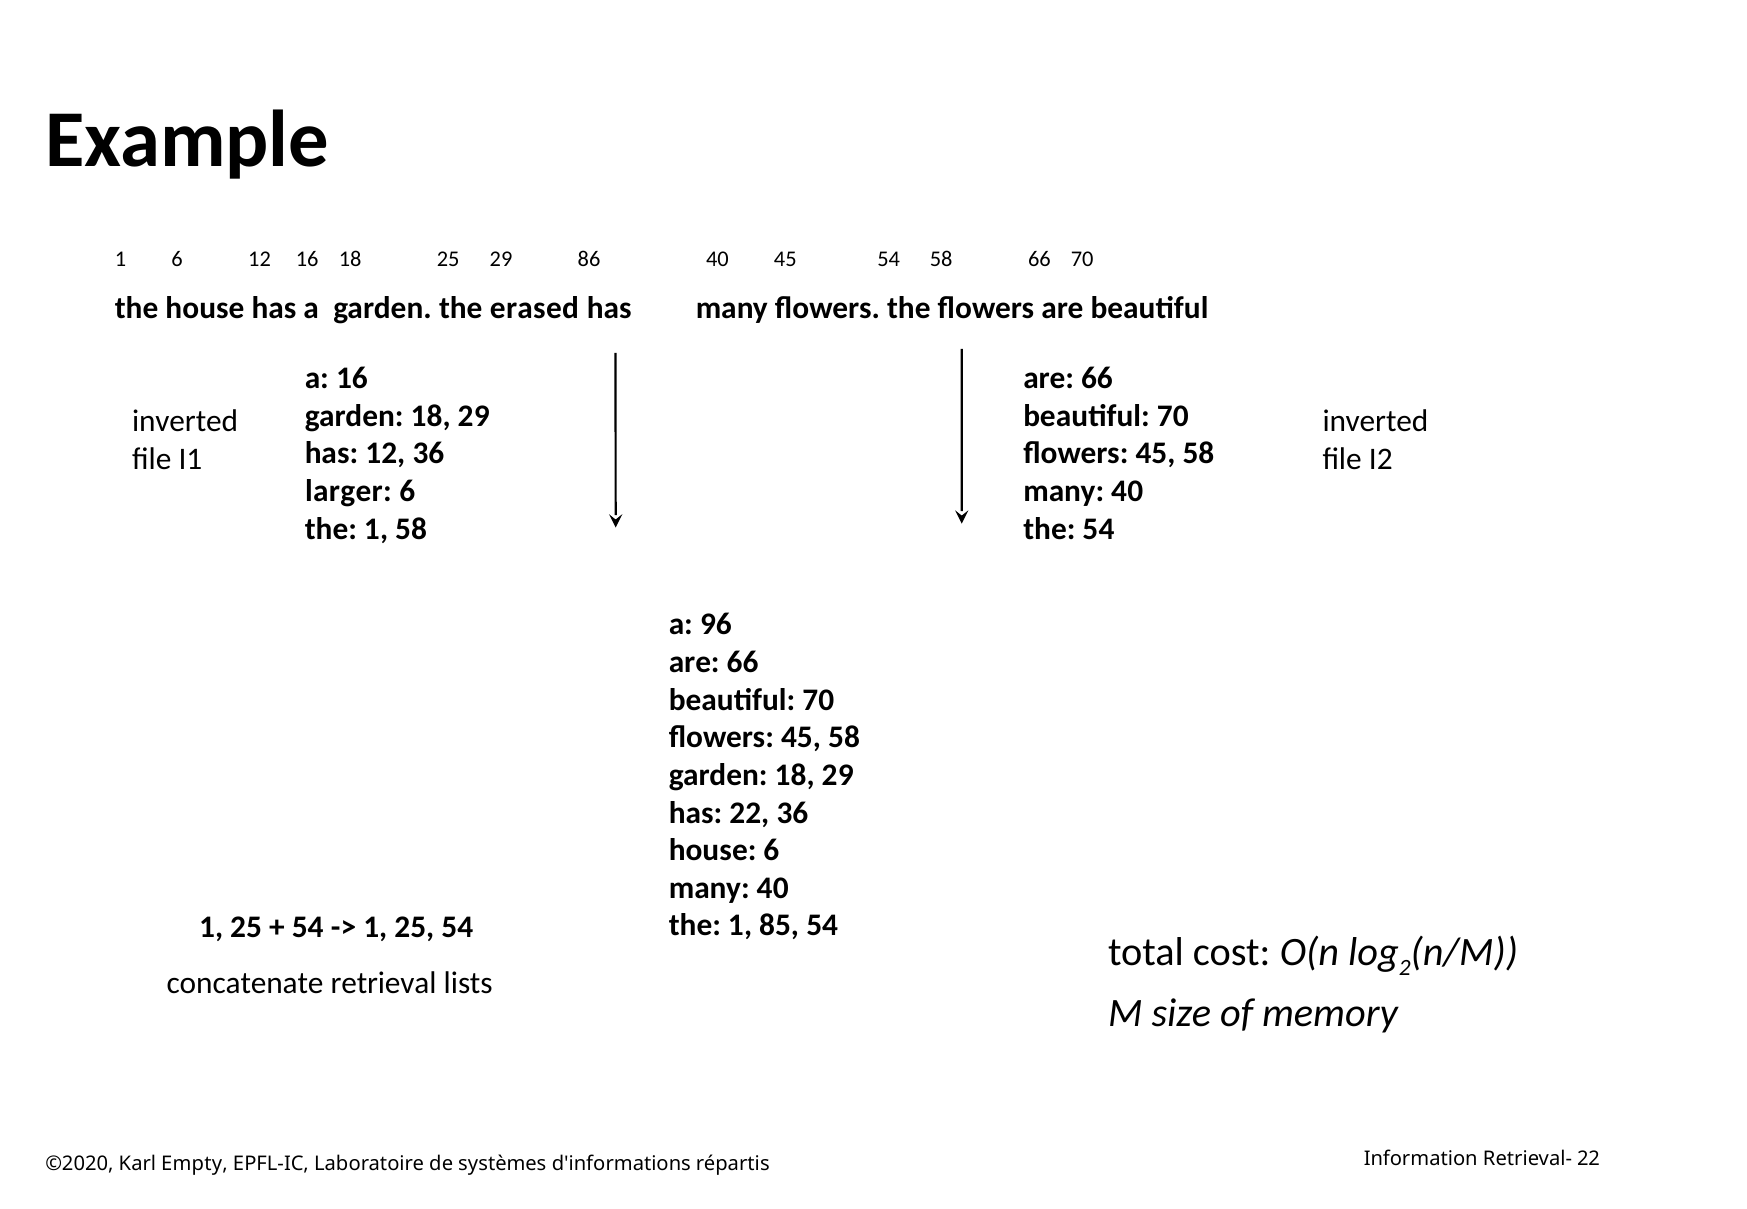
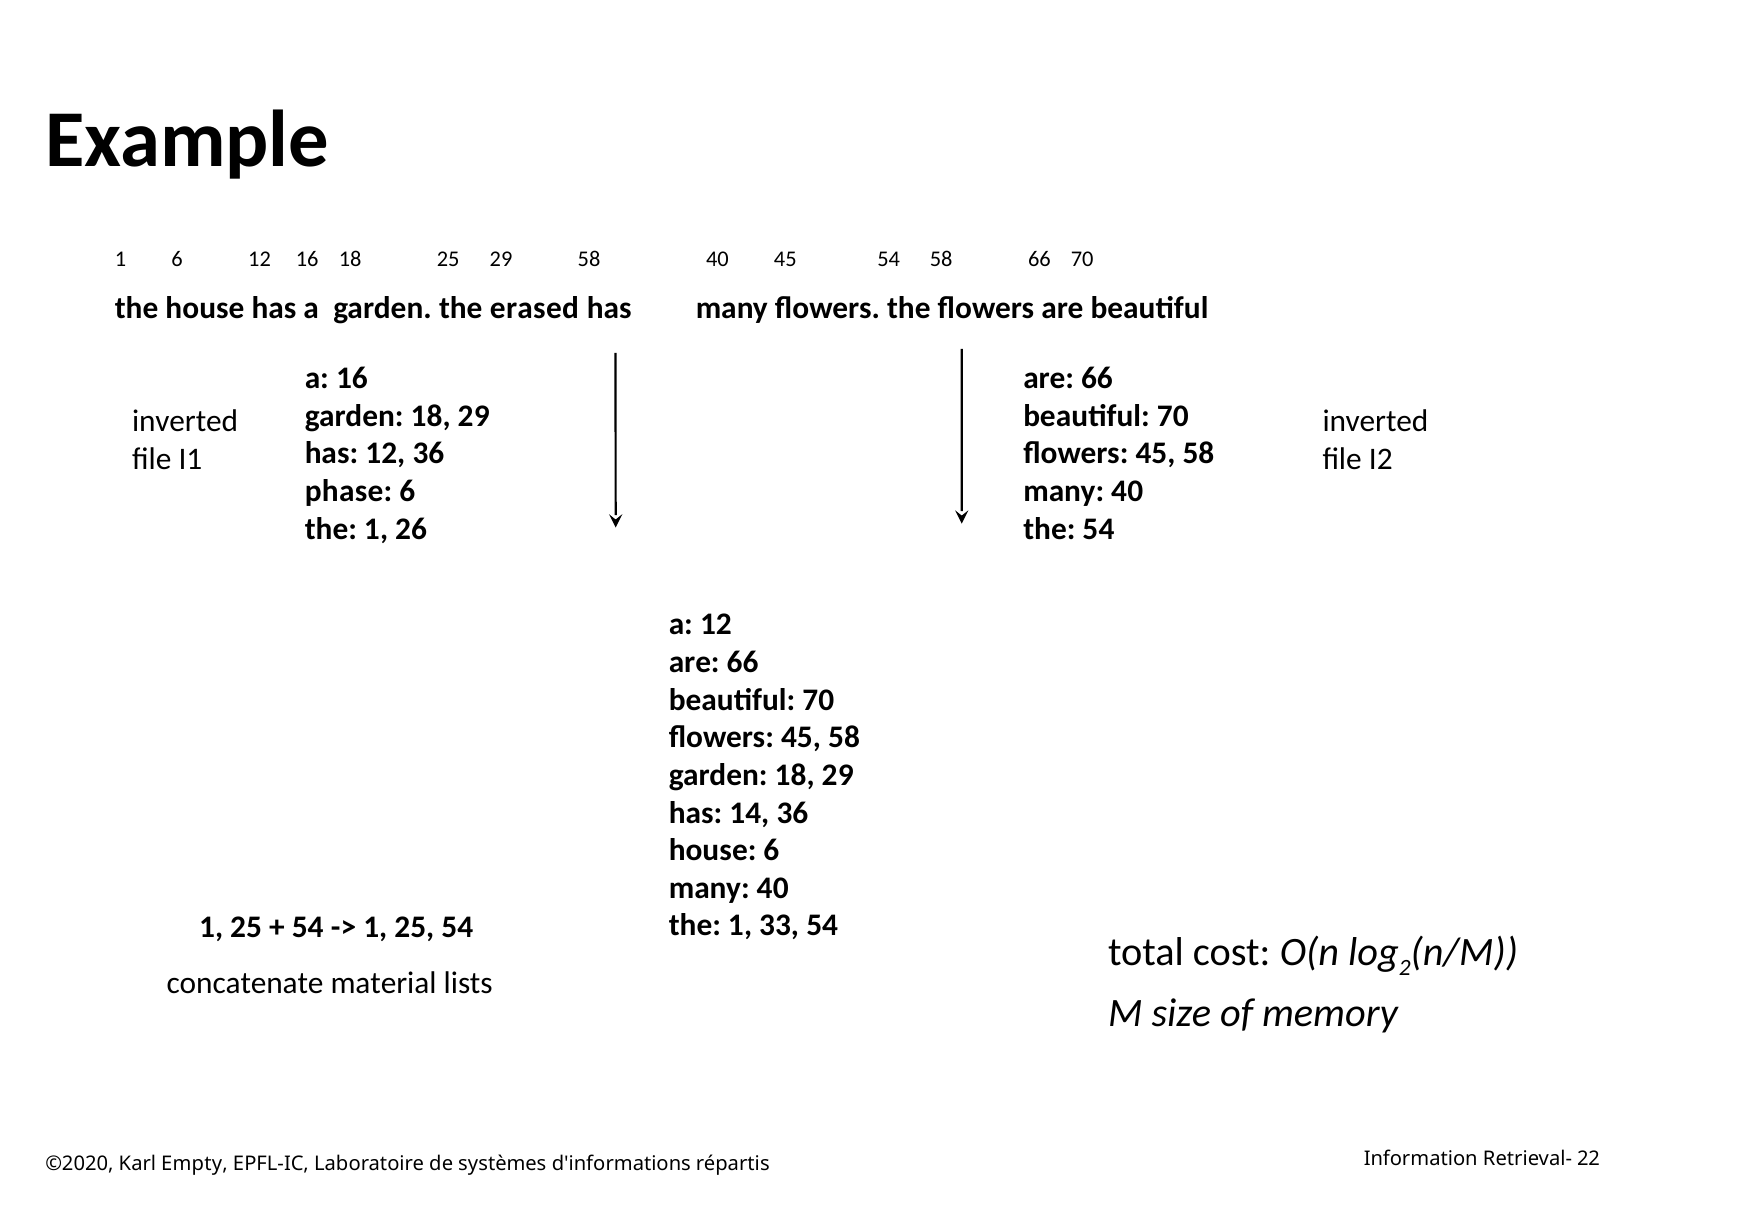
29 86: 86 -> 58 (589, 260)
larger: larger -> phase (349, 491)
1 58: 58 -> 26 (411, 529)
a 96: 96 -> 12 (716, 625)
has 22: 22 -> 14 (749, 813)
85: 85 -> 33 (779, 926)
retrieval: retrieval -> material (384, 984)
